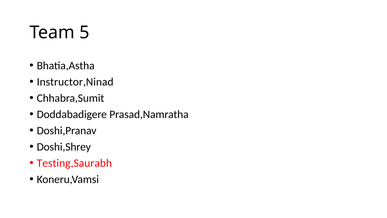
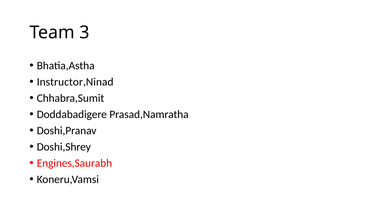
5: 5 -> 3 (84, 33)
Testing,Saurabh: Testing,Saurabh -> Engines,Saurabh (74, 163)
